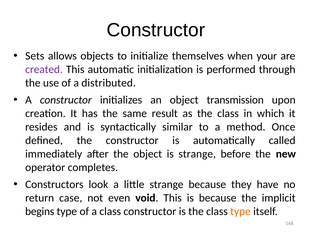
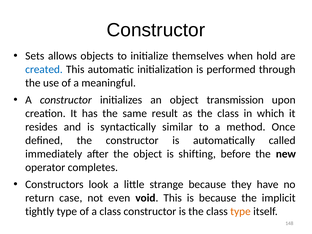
your: your -> hold (267, 56)
created colour: purple -> blue (44, 69)
distributed: distributed -> meaningful (109, 83)
is strange: strange -> shifting (197, 154)
begins: begins -> tightly (40, 211)
